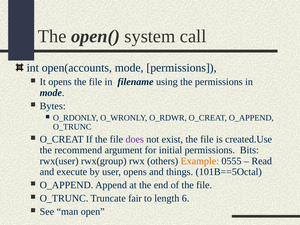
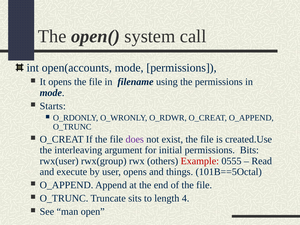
Bytes: Bytes -> Starts (53, 106)
recommend: recommend -> interleaving (78, 150)
Example colour: orange -> red (200, 161)
fair: fair -> sits (135, 198)
6: 6 -> 4 (186, 198)
